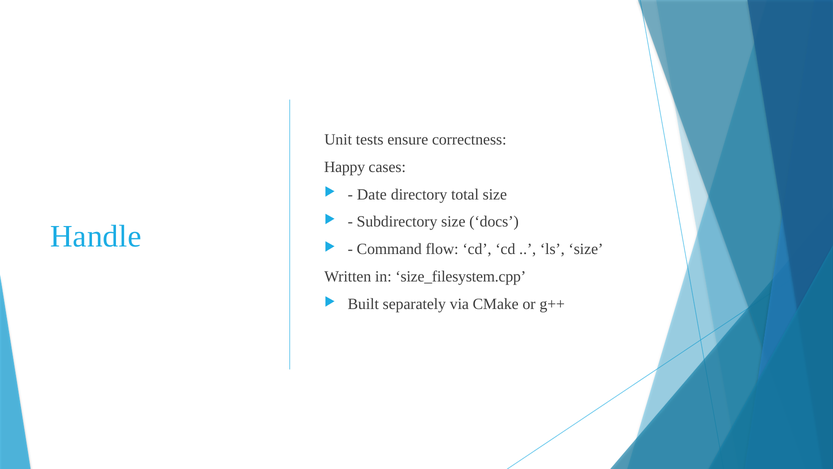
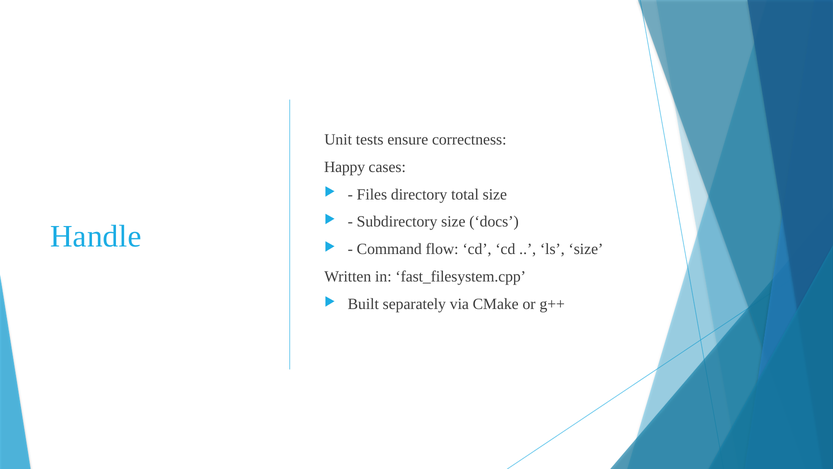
Date: Date -> Files (372, 194)
size_filesystem.cpp: size_filesystem.cpp -> fast_filesystem.cpp (461, 276)
